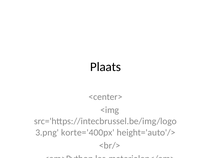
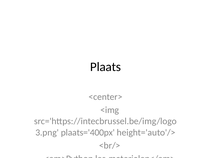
korte='400px: korte='400px -> plaats='400px (88, 133)
